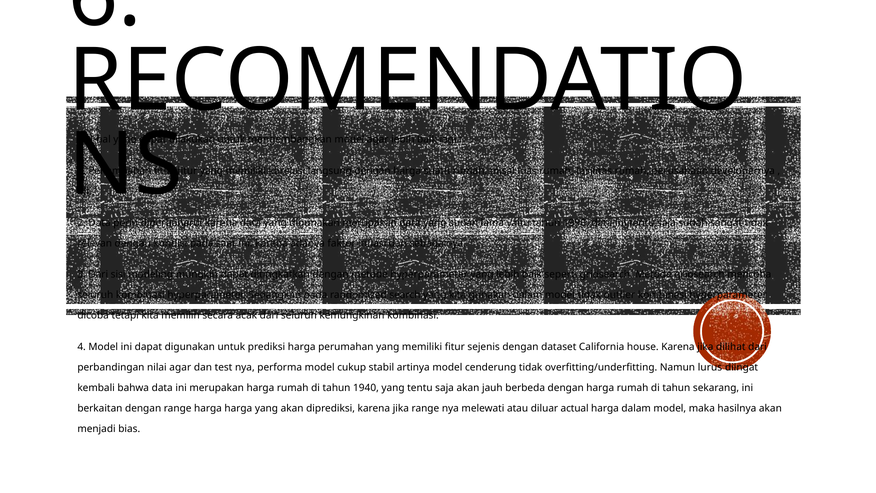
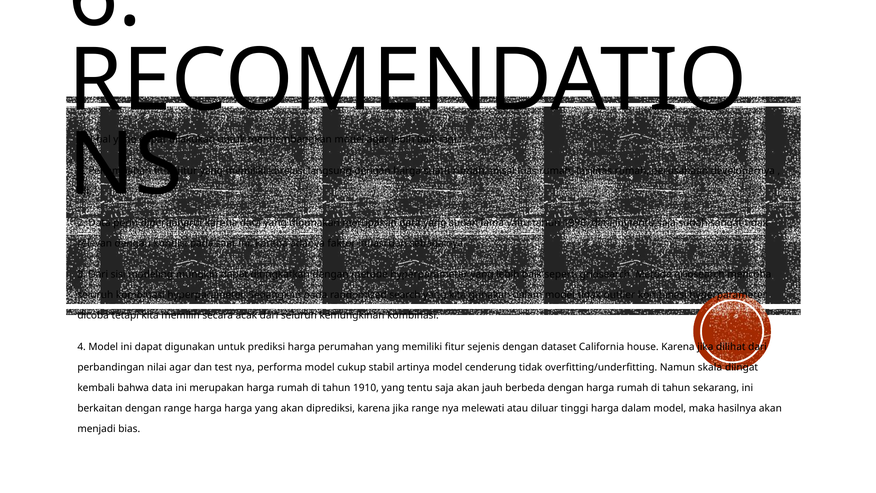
lurus: lurus -> skala (710, 367)
1940: 1940 -> 1910 (366, 388)
actual: actual -> tinggi (575, 408)
